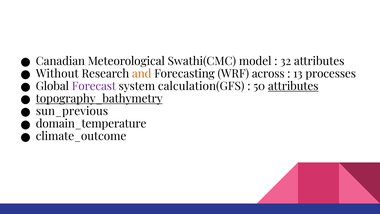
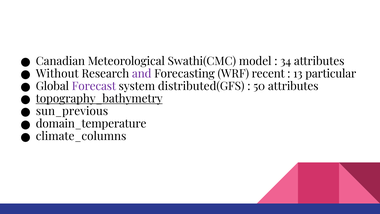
32: 32 -> 34 (286, 61)
and colour: orange -> purple (142, 74)
across: across -> recent (268, 74)
processes: processes -> particular (331, 74)
calculation(GFS: calculation(GFS -> distributed(GFS (201, 86)
attributes underline: present -> none (293, 86)
climate_outcome: climate_outcome -> climate_columns (81, 136)
